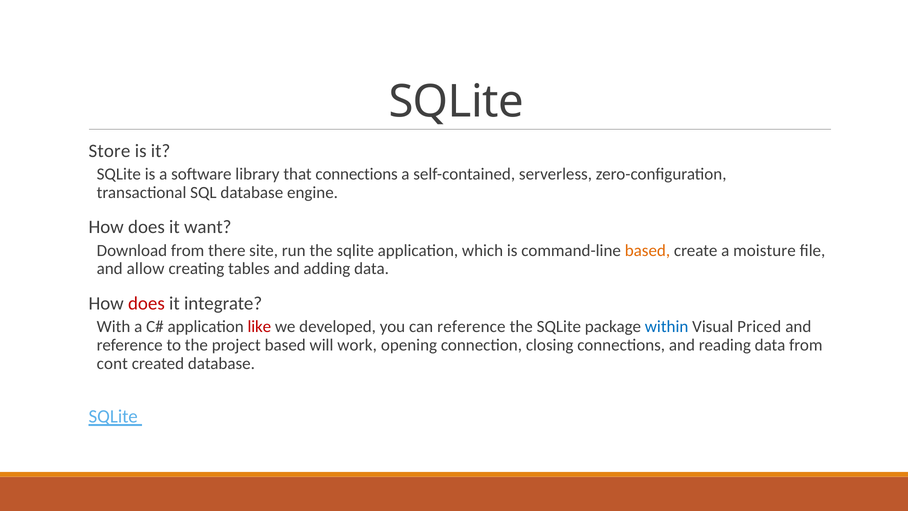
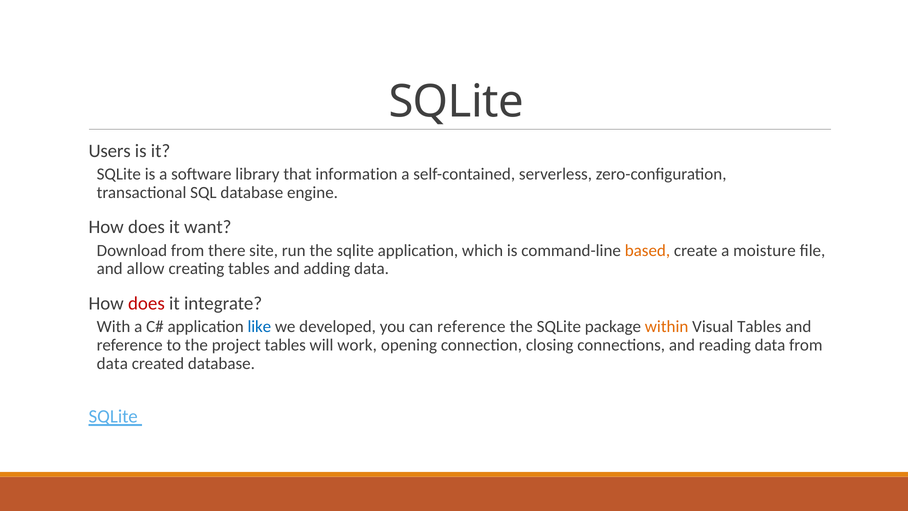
Store: Store -> Users (110, 151)
that connections: connections -> information (357, 174)
like colour: red -> blue (259, 326)
within colour: blue -> orange (667, 326)
Visual Priced: Priced -> Tables (759, 326)
project based: based -> tables (285, 345)
cont: cont -> data (112, 363)
